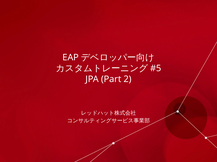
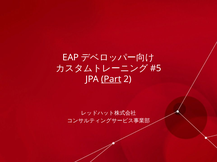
Part underline: none -> present (111, 79)
